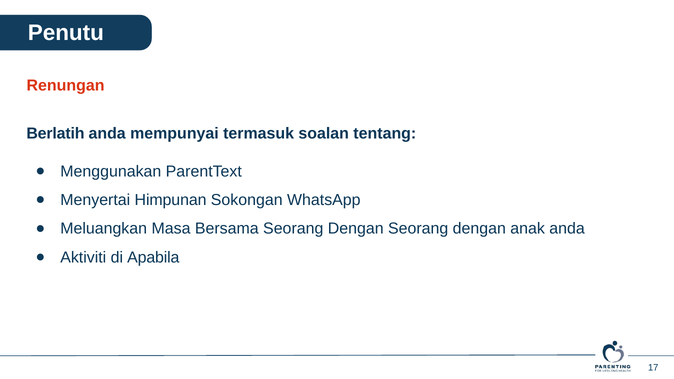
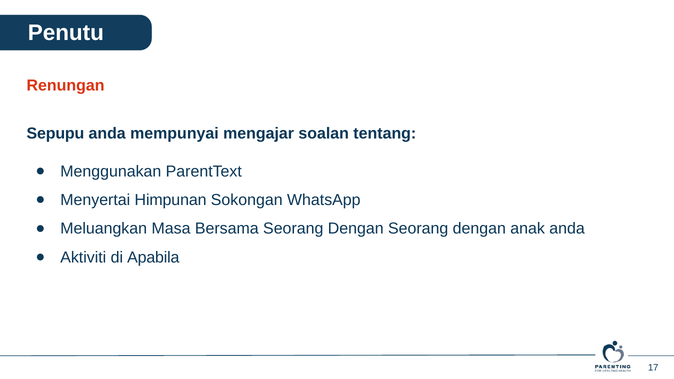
Berlatih: Berlatih -> Sepupu (55, 133)
termasuk: termasuk -> mengajar (259, 133)
